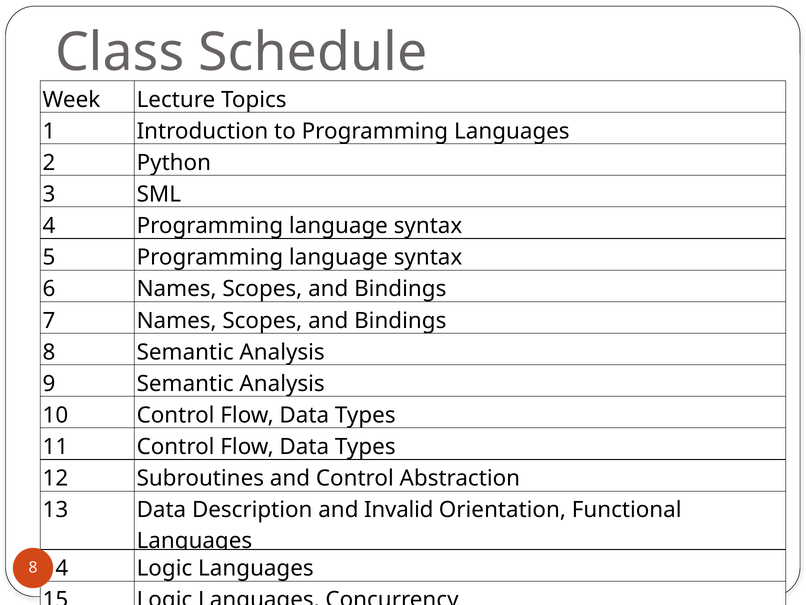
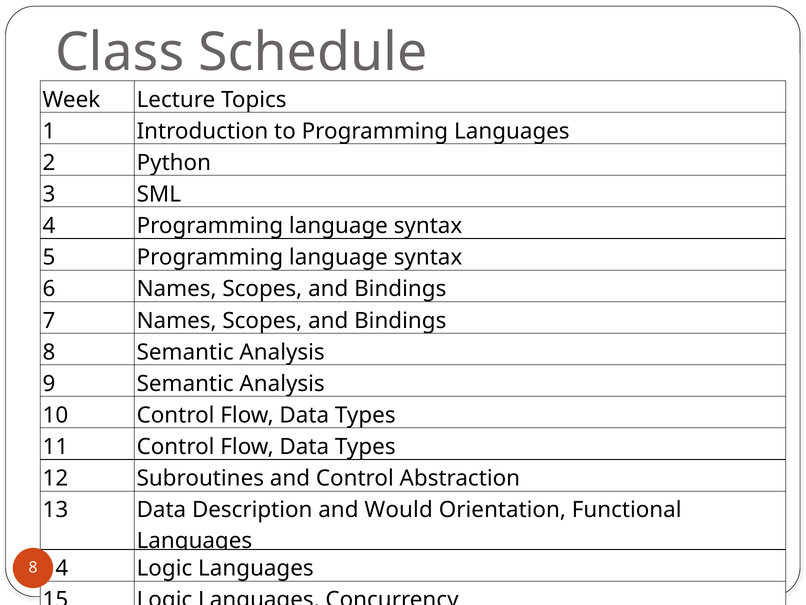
Invalid: Invalid -> Would (399, 510)
